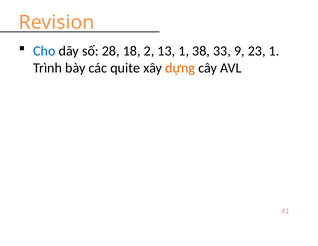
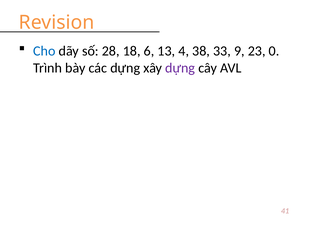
2: 2 -> 6 (149, 51)
13 1: 1 -> 4 (184, 51)
23 1: 1 -> 0 (274, 51)
các quite: quite -> dựng (125, 68)
dựng colour: orange -> purple (180, 68)
